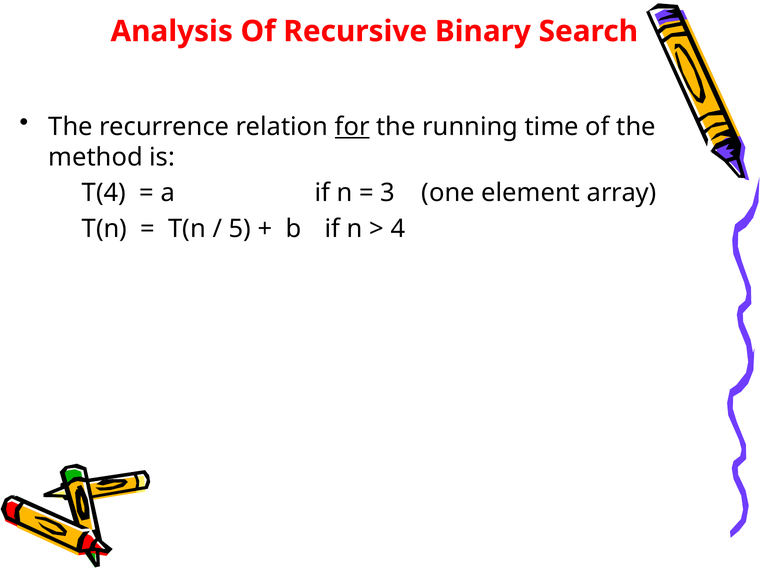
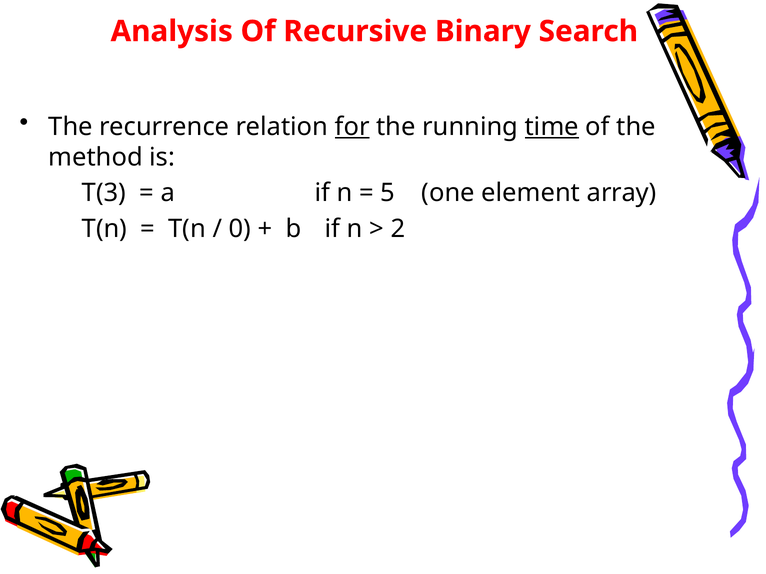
time underline: none -> present (552, 127)
T(4: T(4 -> T(3 (104, 193)
3: 3 -> 5 (388, 193)
5: 5 -> 0 (240, 229)
4: 4 -> 2 (398, 229)
